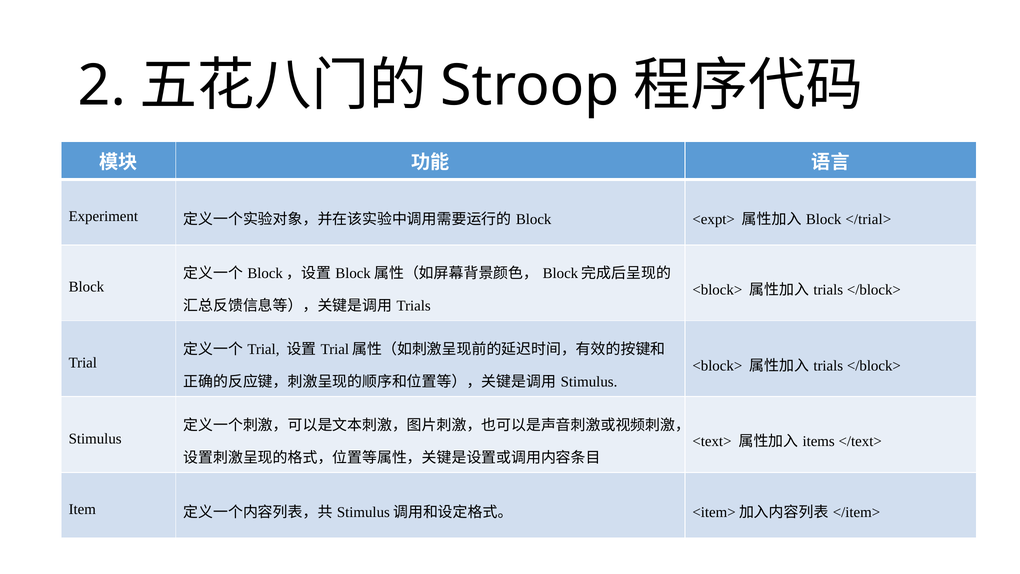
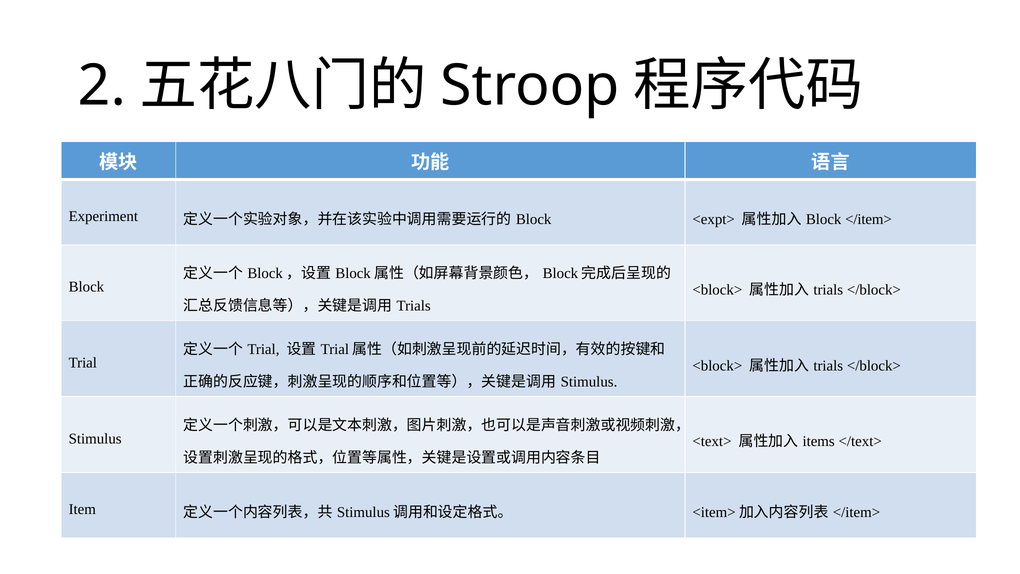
Block </trial>: </trial> -> </item> (868, 219)
